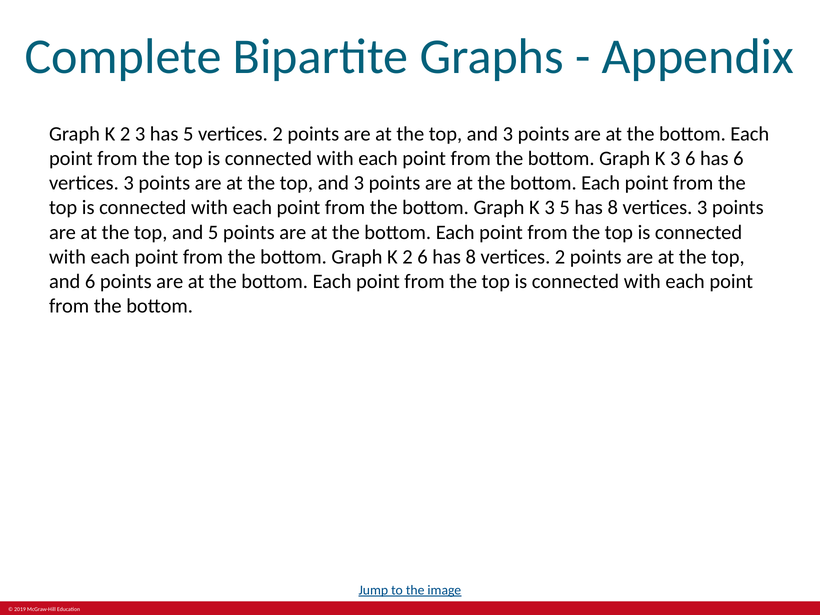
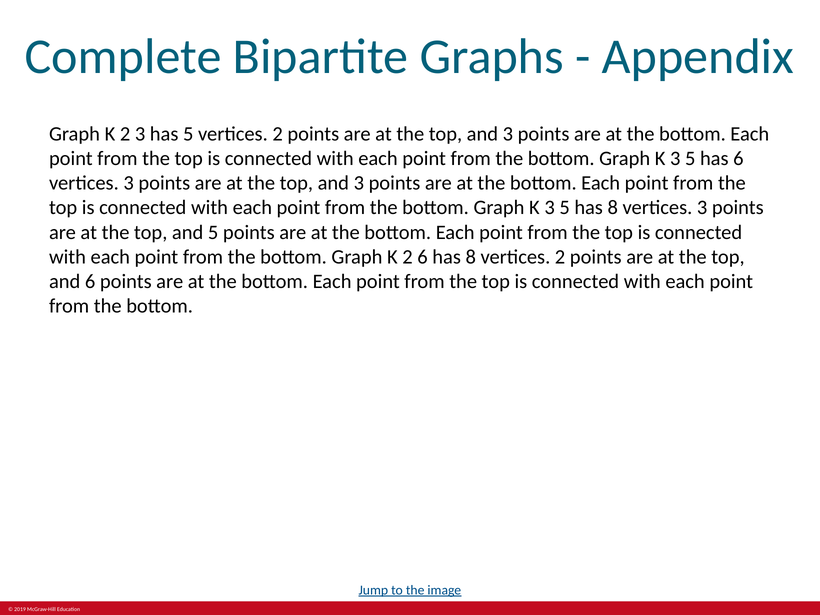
6: 6 -> 5 (690, 159)
